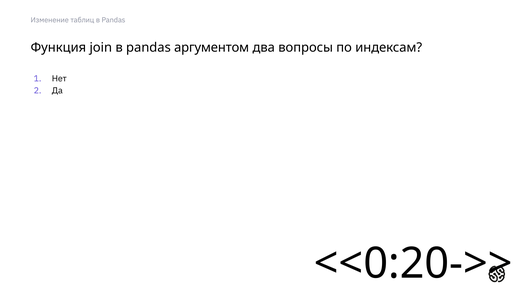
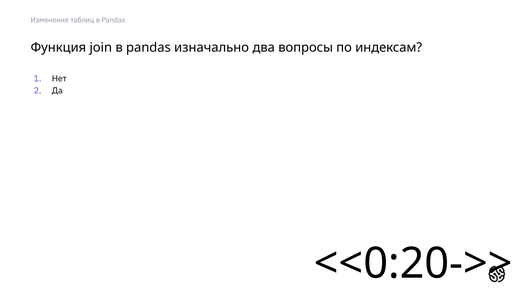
аргументом: аргументом -> изначально (212, 47)
